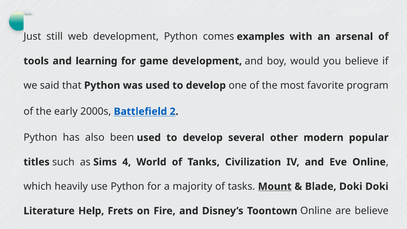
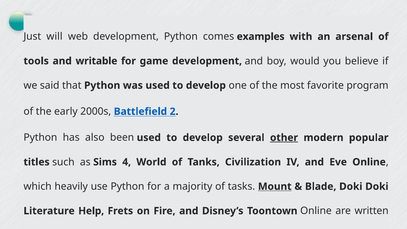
still: still -> will (54, 37)
learning: learning -> writable (96, 61)
other underline: none -> present (284, 138)
are believe: believe -> written (372, 211)
